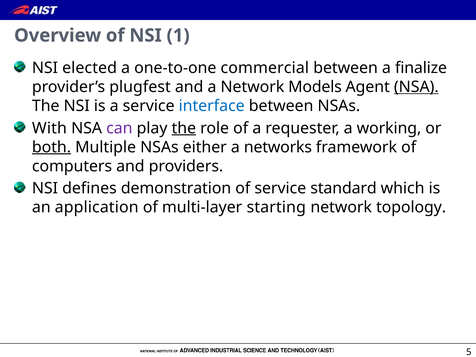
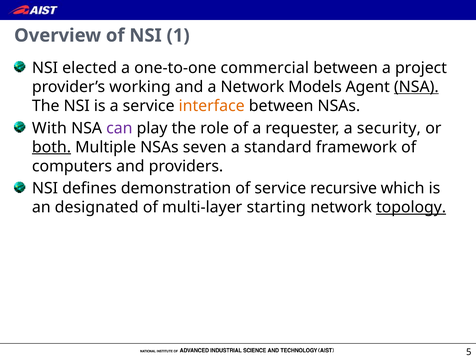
finalize: finalize -> project (421, 68)
plugfest: plugfest -> working (140, 87)
interface colour: blue -> orange (212, 106)
the underline: present -> none (184, 128)
working: working -> security (389, 128)
either: either -> seven (205, 147)
networks: networks -> standard (278, 147)
standard: standard -> recursive (344, 188)
application: application -> designated (97, 207)
topology underline: none -> present (411, 207)
